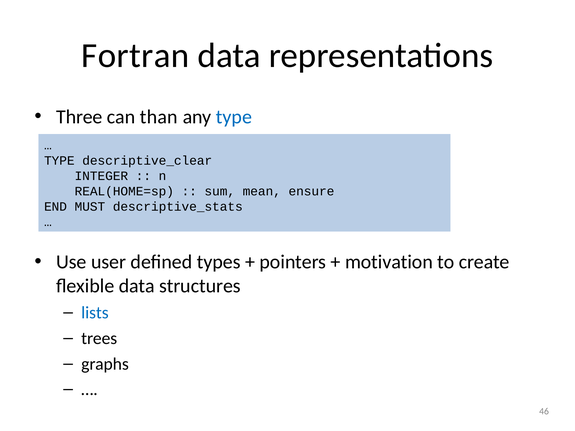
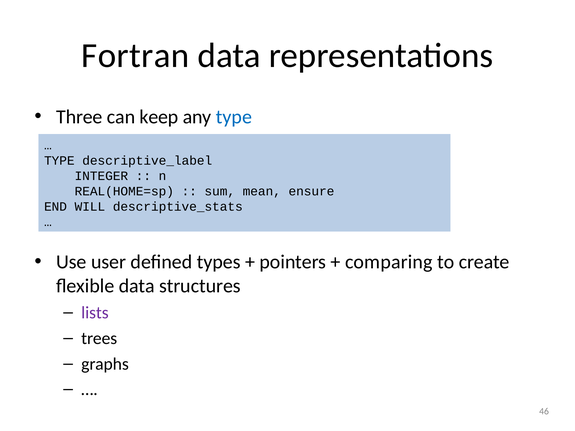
than: than -> keep (159, 117)
descriptive_clear: descriptive_clear -> descriptive_label (147, 161)
MUST: MUST -> WILL (90, 207)
motivation: motivation -> comparing (389, 262)
lists colour: blue -> purple (95, 313)
